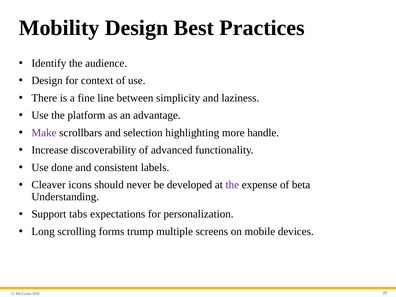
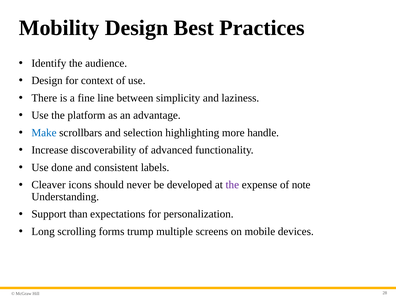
Make colour: purple -> blue (44, 133)
beta: beta -> note (301, 185)
tabs: tabs -> than (78, 214)
